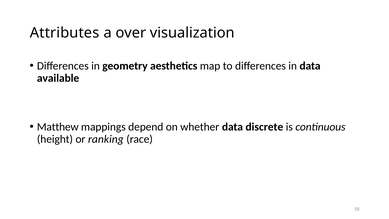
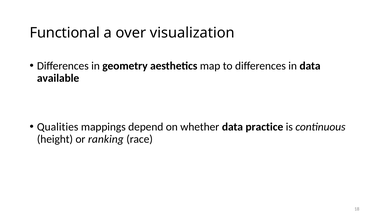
Attributes: Attributes -> Functional (65, 33)
Matthew: Matthew -> Qualities (58, 127)
discrete: discrete -> practice (264, 127)
